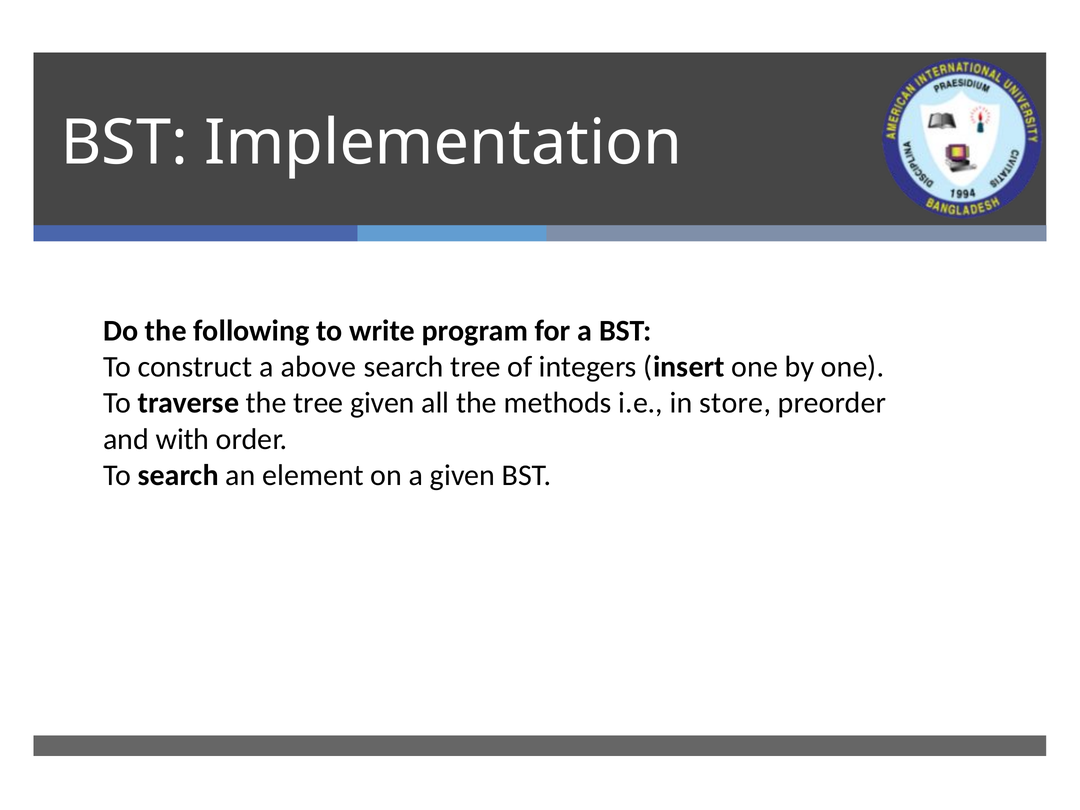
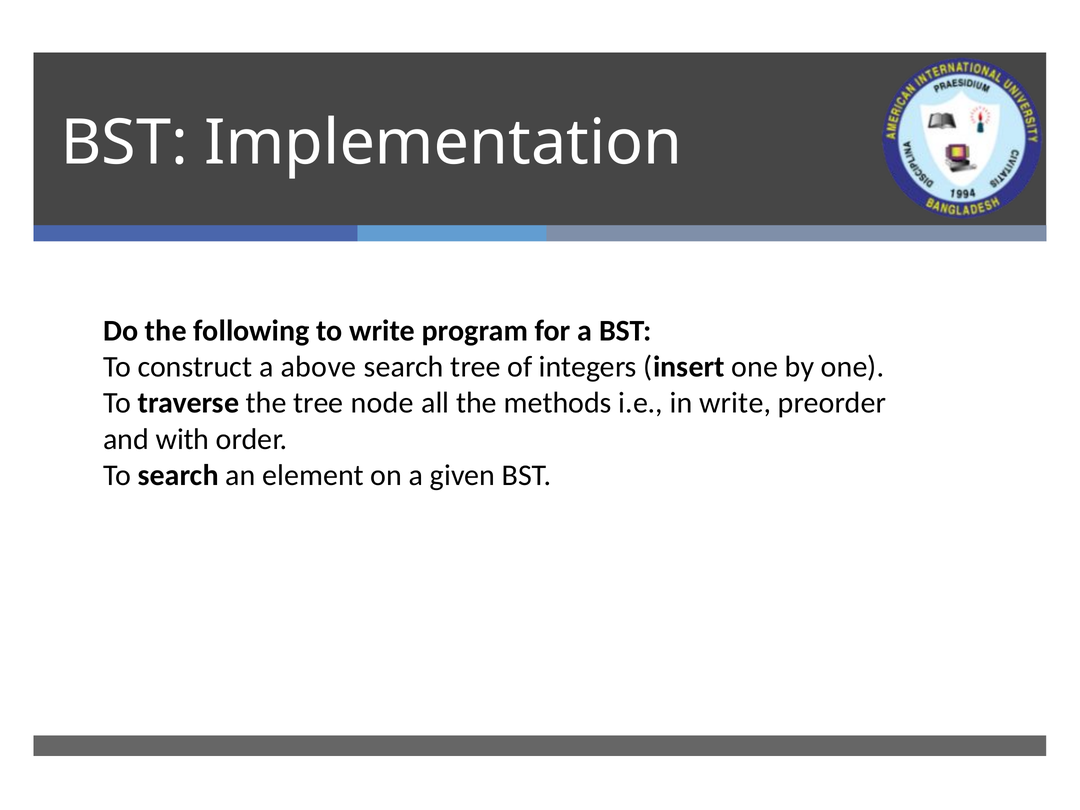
tree given: given -> node (382, 403)
in store: store -> write (735, 403)
